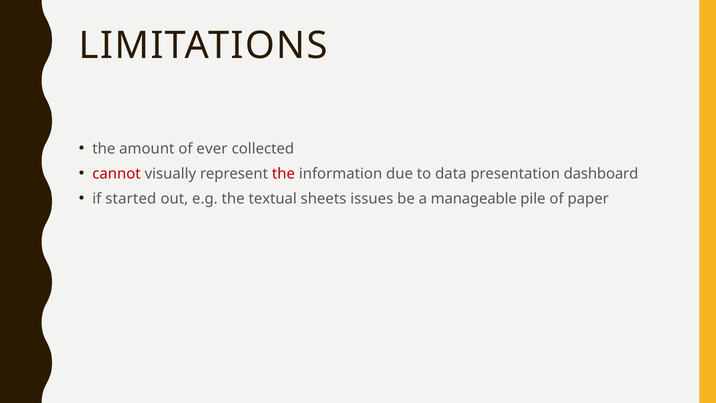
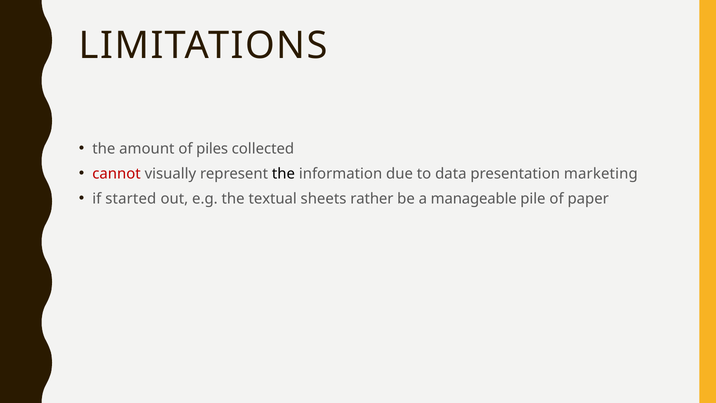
ever: ever -> piles (212, 149)
the colour: red -> black (283, 174)
dashboard: dashboard -> marketing (601, 174)
issues: issues -> rather (372, 199)
